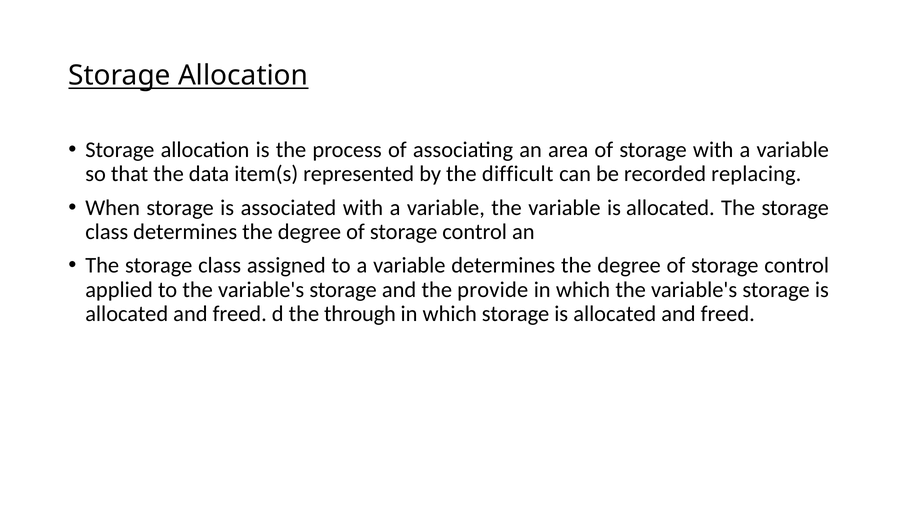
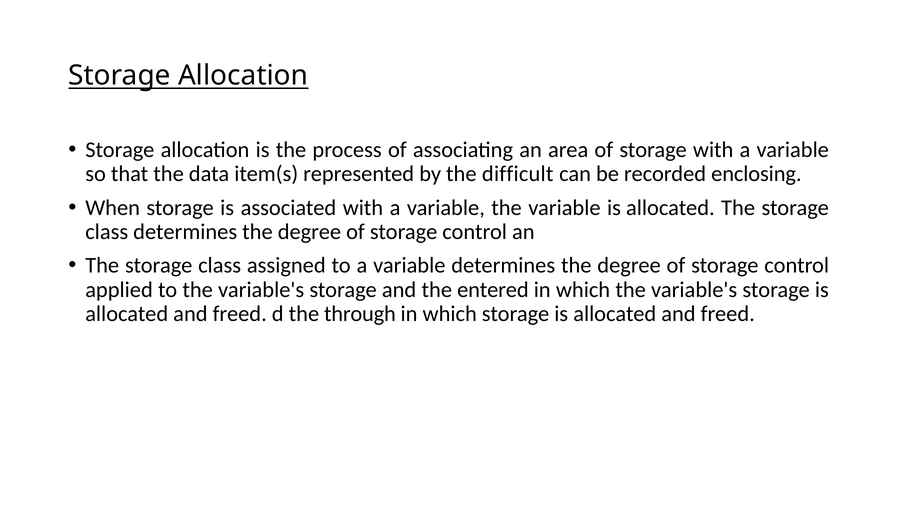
replacing: replacing -> enclosing (756, 174)
provide: provide -> entered (493, 290)
